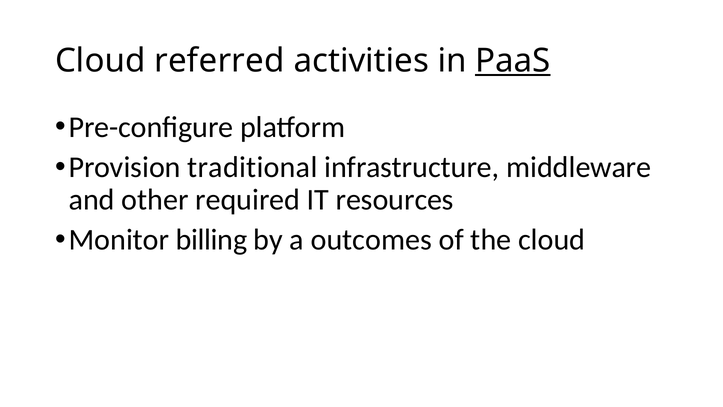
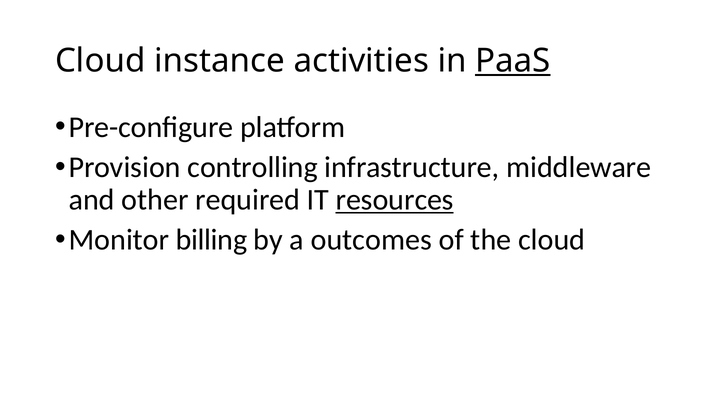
referred: referred -> instance (220, 61)
traditional: traditional -> controlling (253, 167)
resources underline: none -> present (395, 200)
